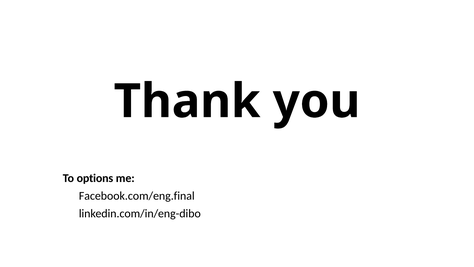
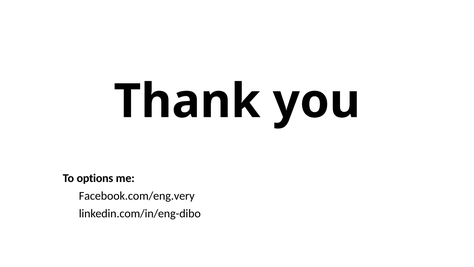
Facebook.com/eng.final: Facebook.com/eng.final -> Facebook.com/eng.very (137, 196)
